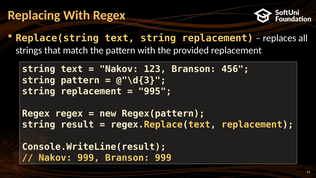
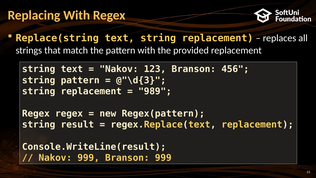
995: 995 -> 989 (155, 91)
